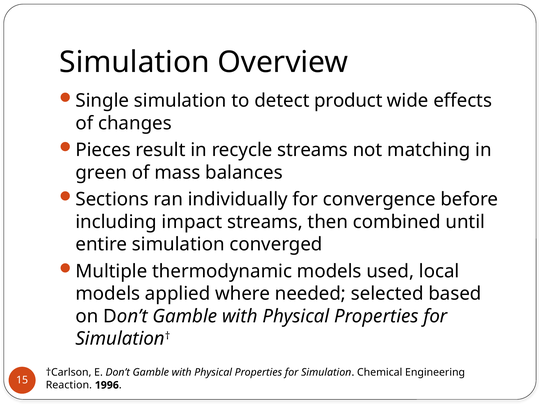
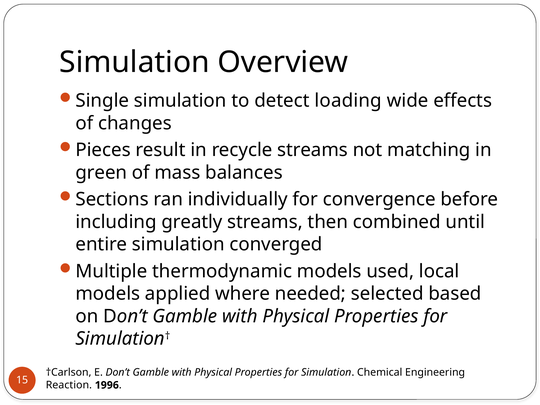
product: product -> loading (348, 101)
impact: impact -> greatly (192, 222)
